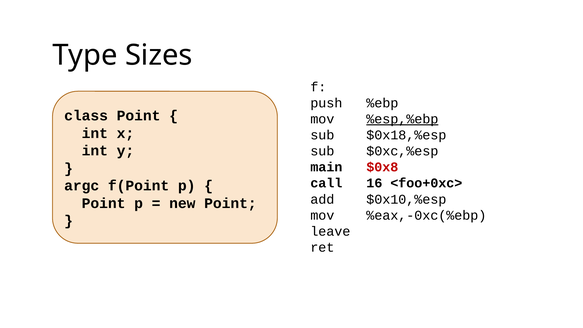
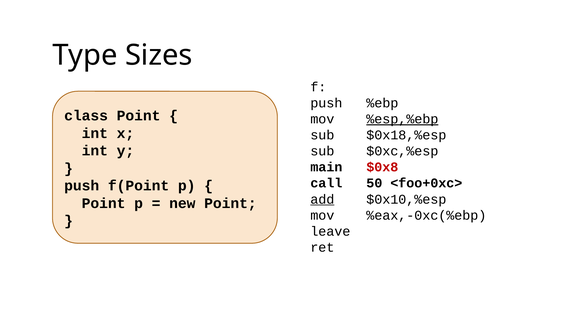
16: 16 -> 50 (374, 183)
argc: argc -> push (82, 186)
add underline: none -> present (322, 199)
